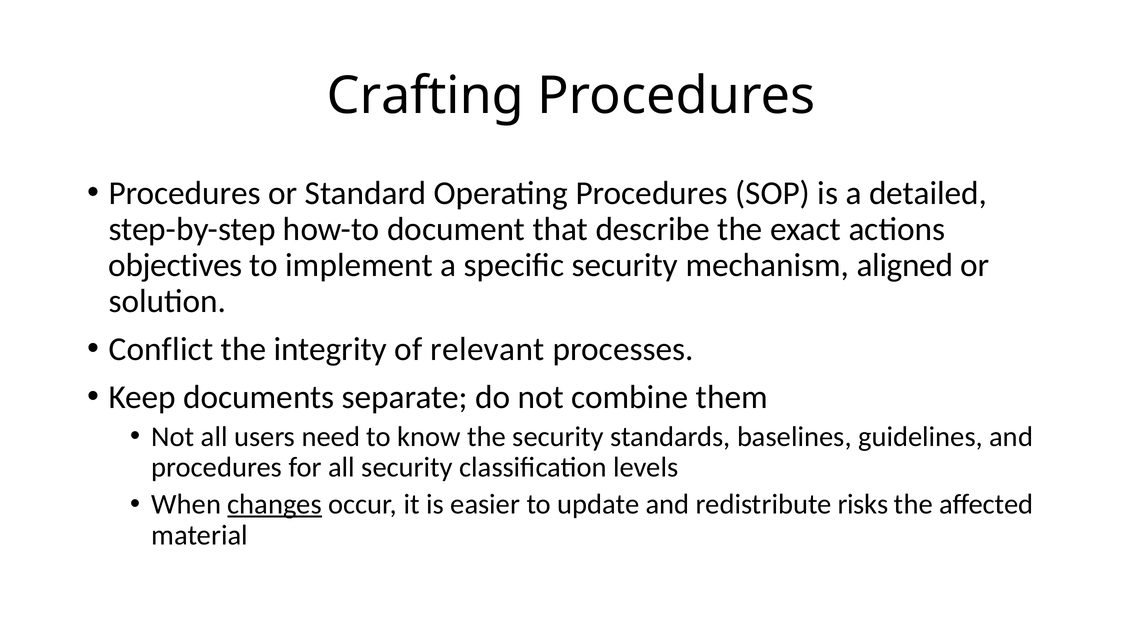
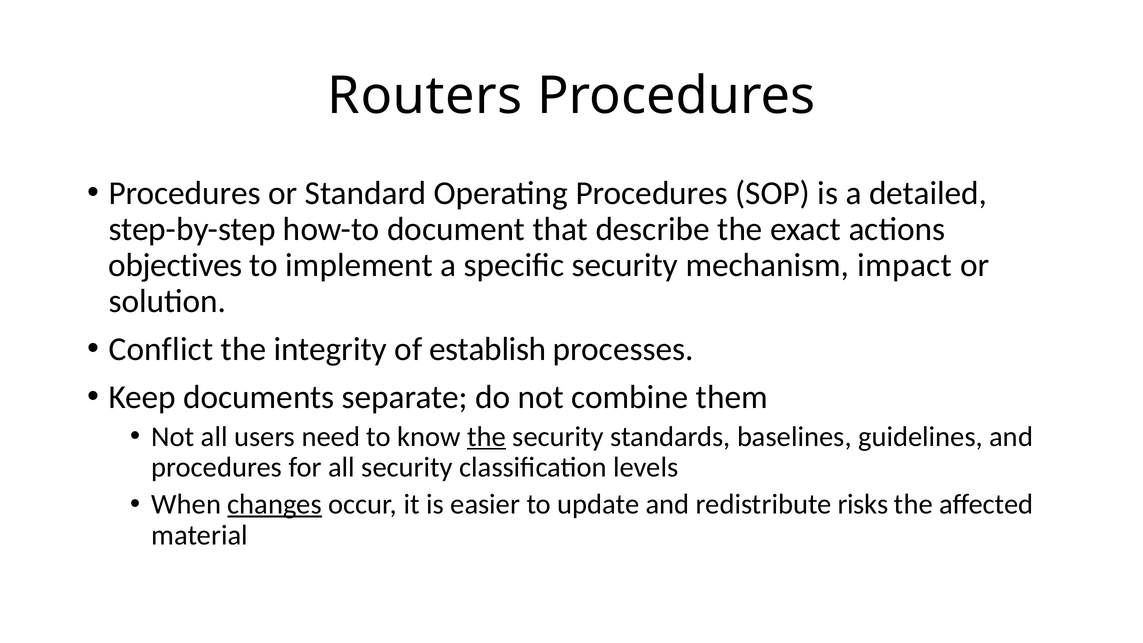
Crafting: Crafting -> Routers (425, 96)
aligned: aligned -> impact (905, 265)
relevant: relevant -> establish (488, 349)
the underline: none -> present (487, 437)
